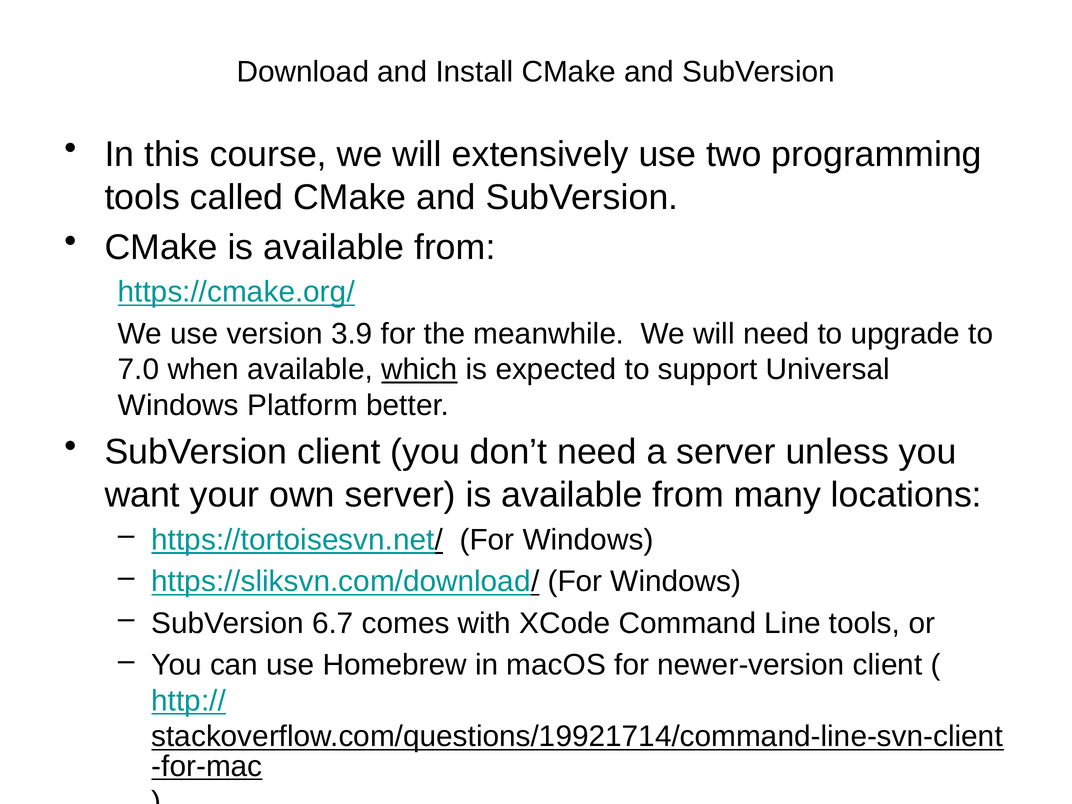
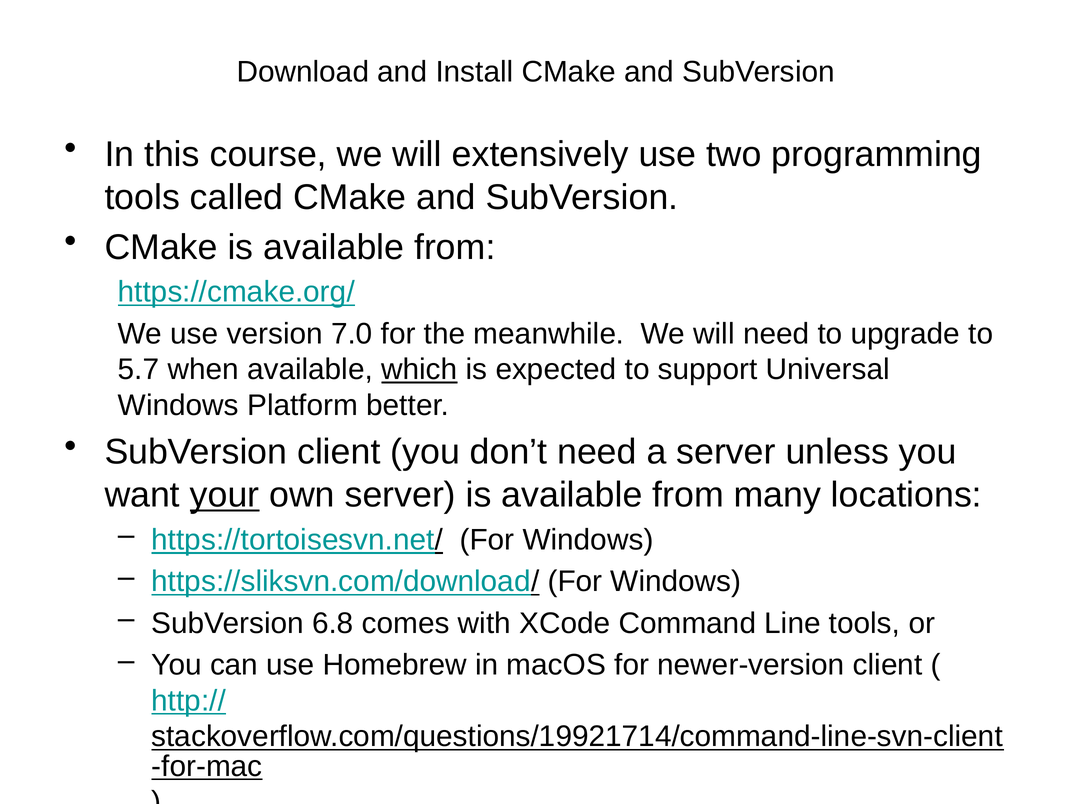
3.9: 3.9 -> 7.0 (352, 334)
7.0: 7.0 -> 5.7 (139, 370)
your underline: none -> present (225, 495)
6.7: 6.7 -> 6.8 (333, 623)
